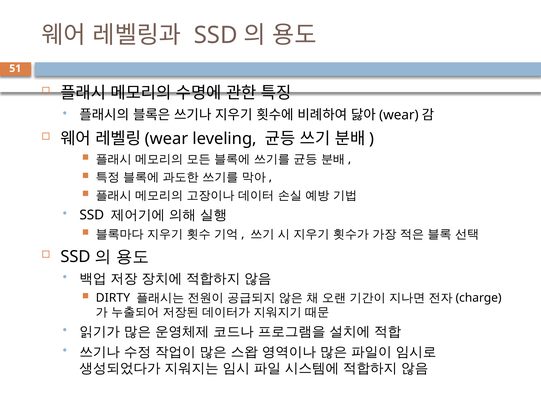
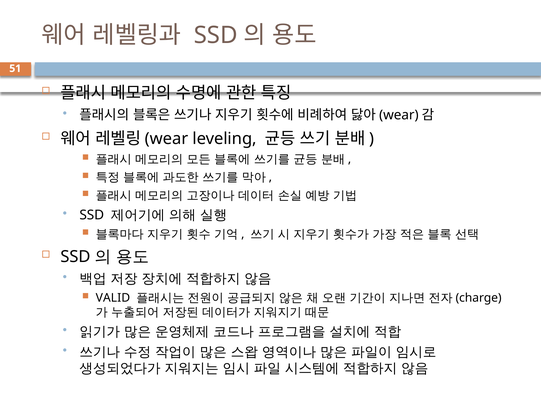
DIRTY: DIRTY -> VALID (113, 298)
